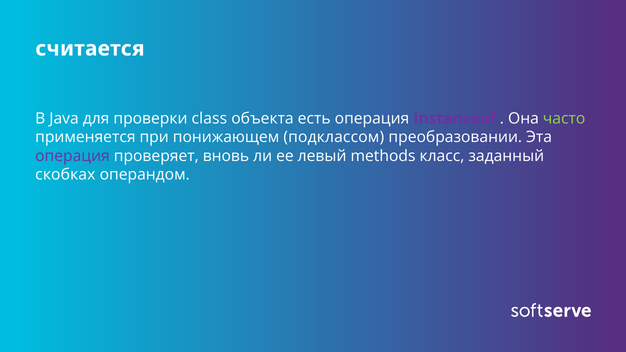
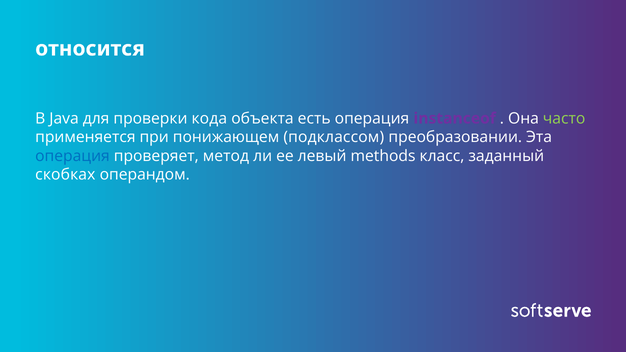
считается: считается -> относится (90, 49)
сlass: сlass -> кода (209, 118)
операция colour: purple -> blue (72, 156)
вновь: вновь -> метод (226, 156)
